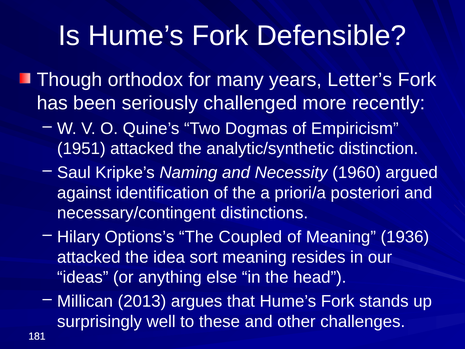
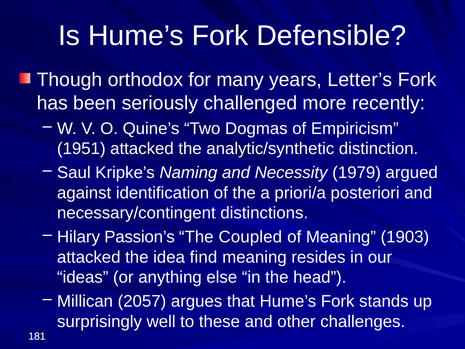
1960: 1960 -> 1979 (357, 173)
Options’s: Options’s -> Passion’s (140, 237)
1936: 1936 -> 1903 (405, 237)
sort: sort -> find (204, 257)
2013: 2013 -> 2057 (142, 301)
